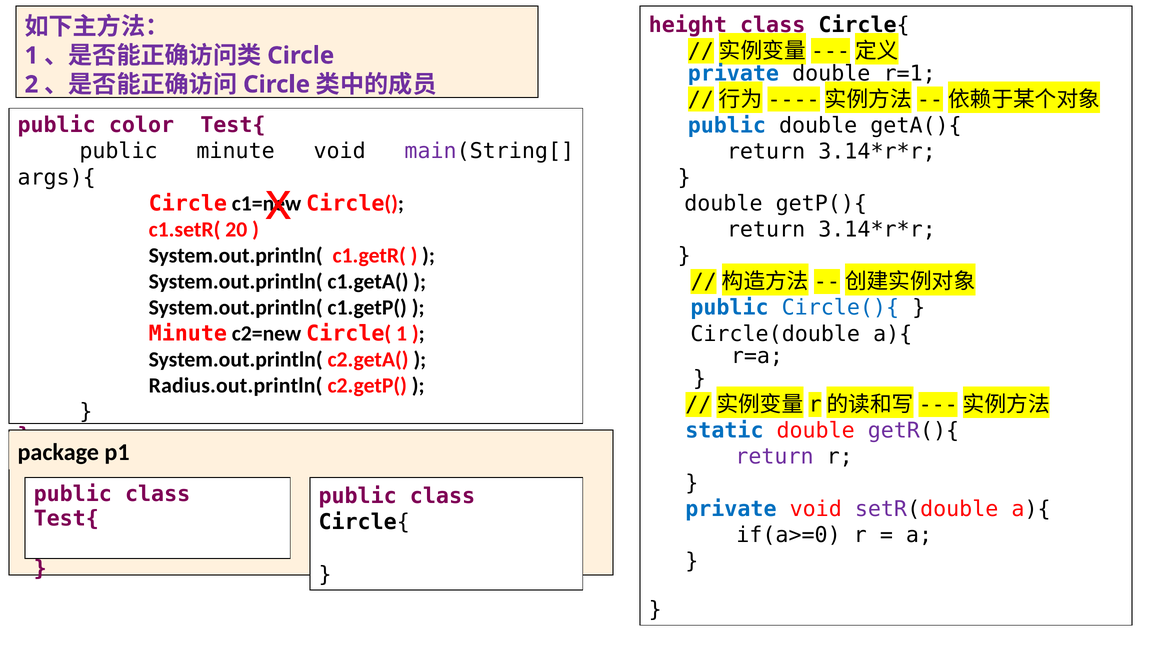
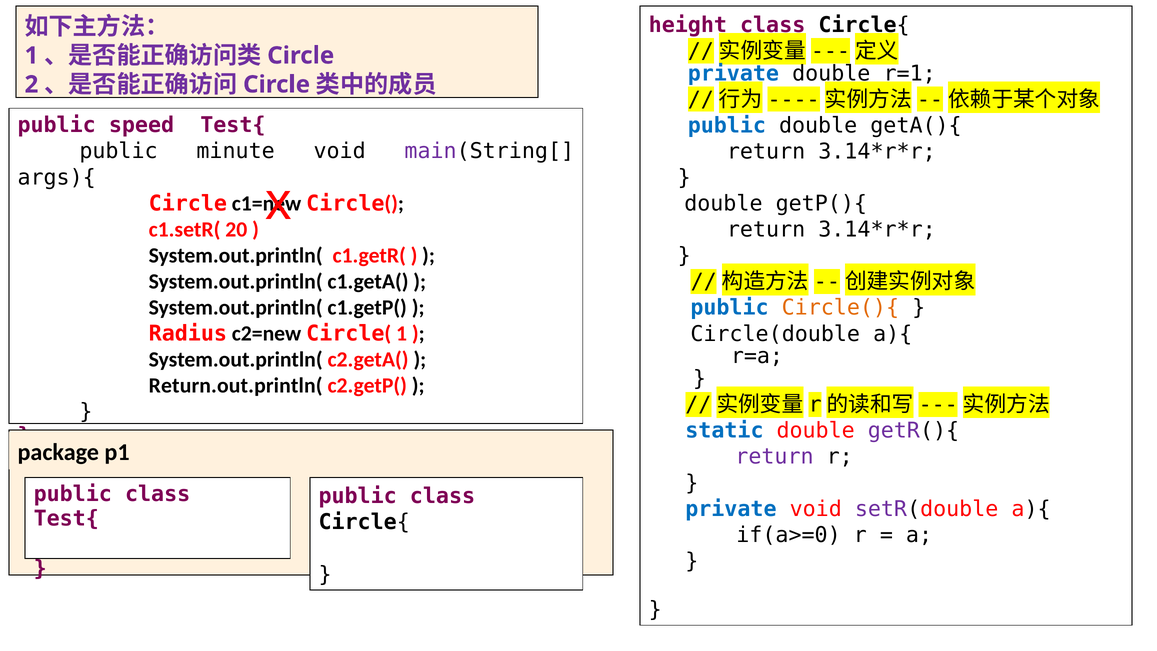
color: color -> speed (142, 125)
Circle(){ colour: blue -> orange (840, 308)
Minute: Minute -> Radius (188, 333)
Radius.out.println(: Radius.out.println( -> Return.out.println( (236, 386)
